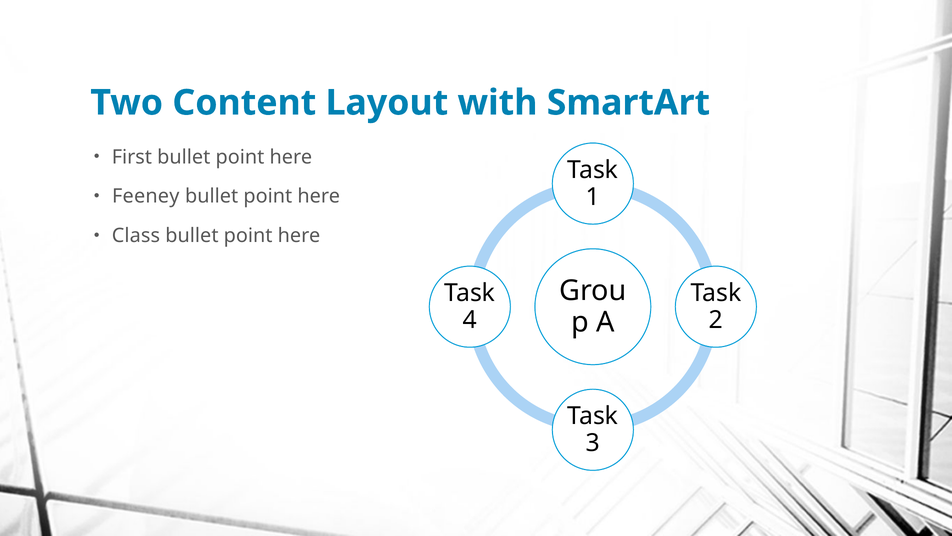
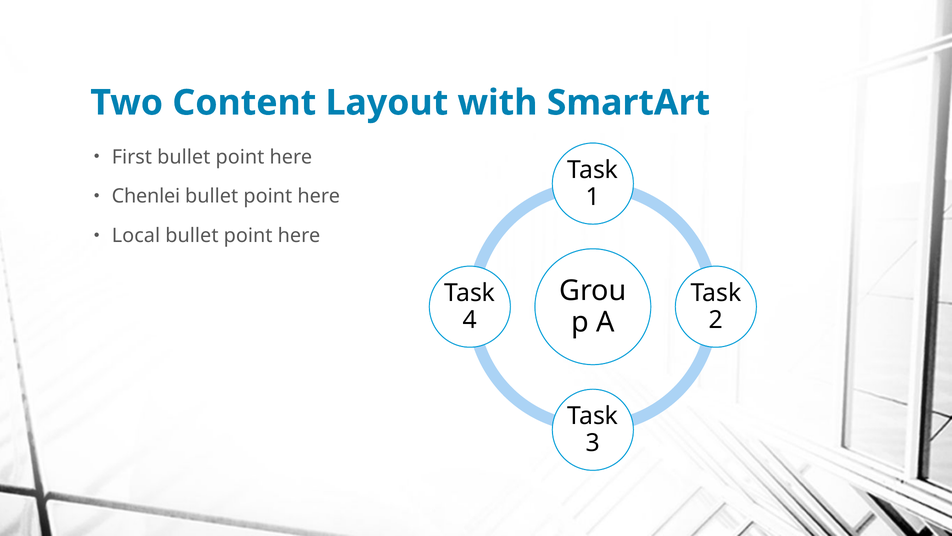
Feeney: Feeney -> Chenlei (146, 196)
Class: Class -> Local (136, 236)
